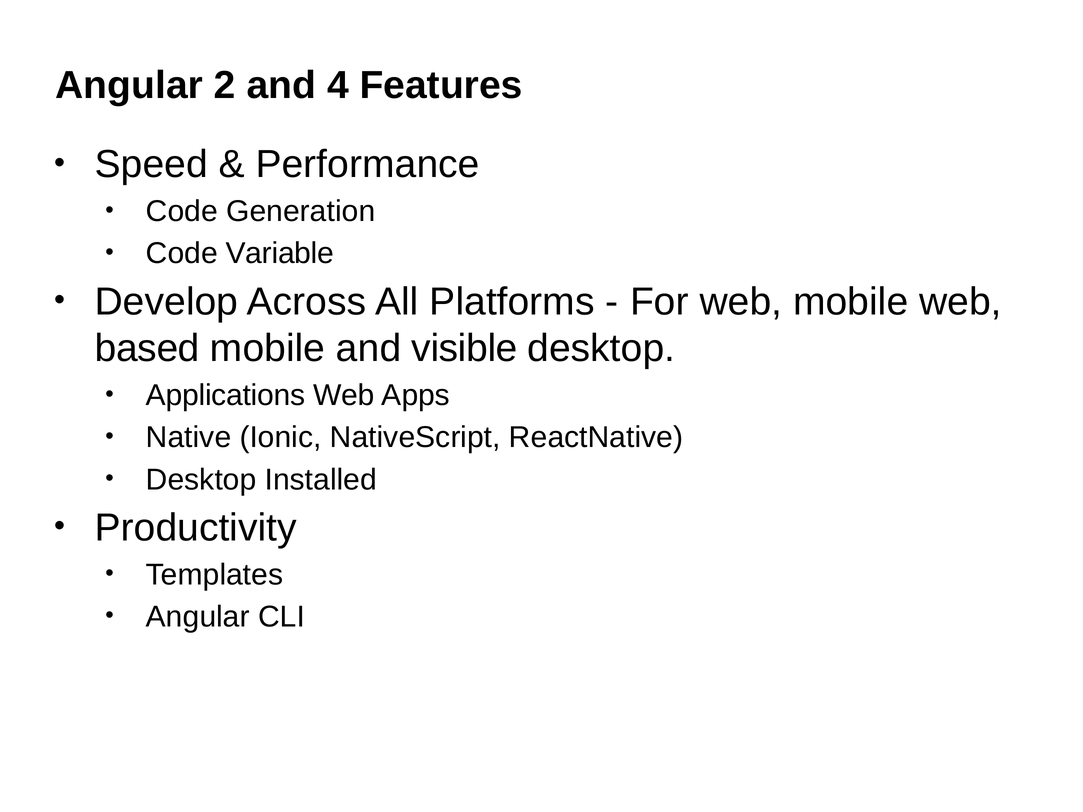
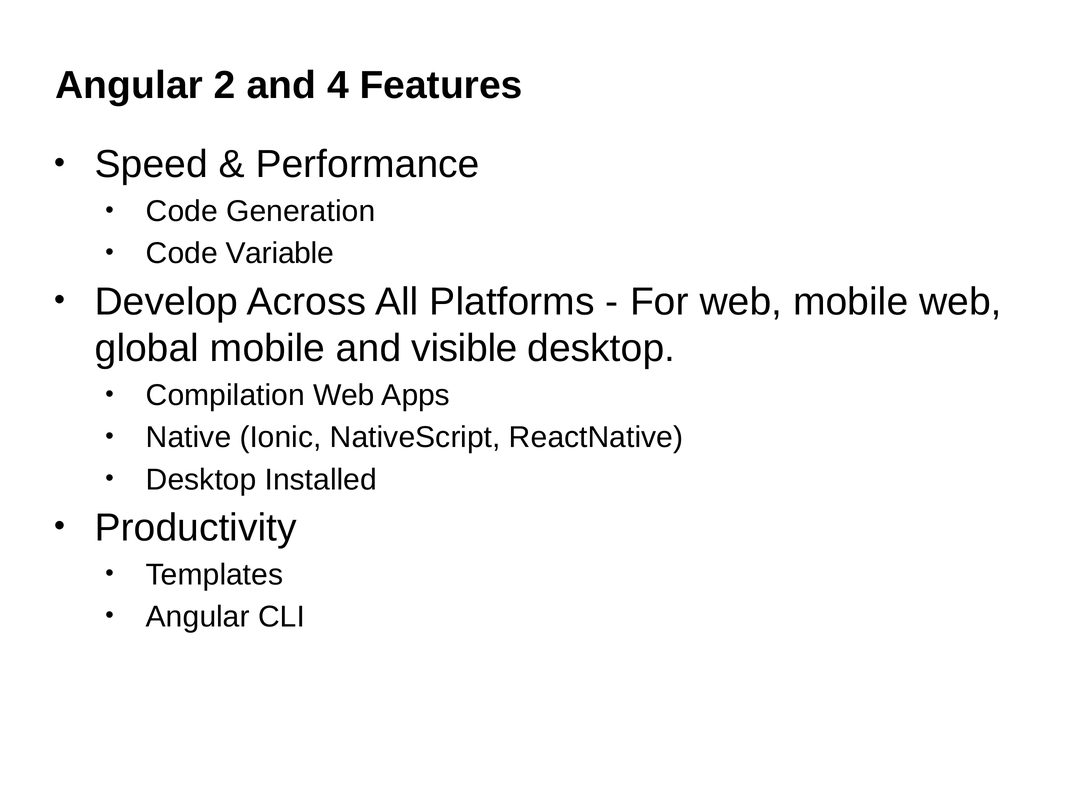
based: based -> global (147, 349)
Applications: Applications -> Compilation (225, 396)
